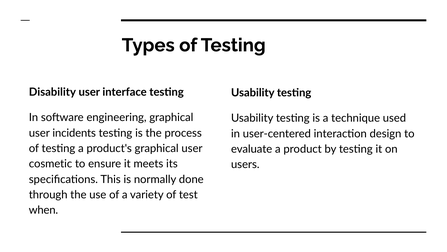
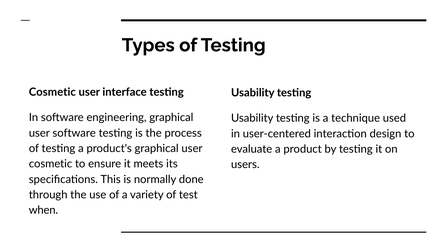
Disability: Disability -> Cosmetic (52, 92)
user incidents: incidents -> software (74, 133)
